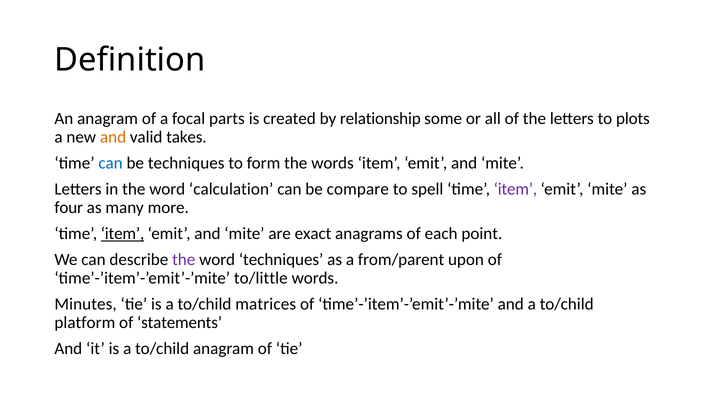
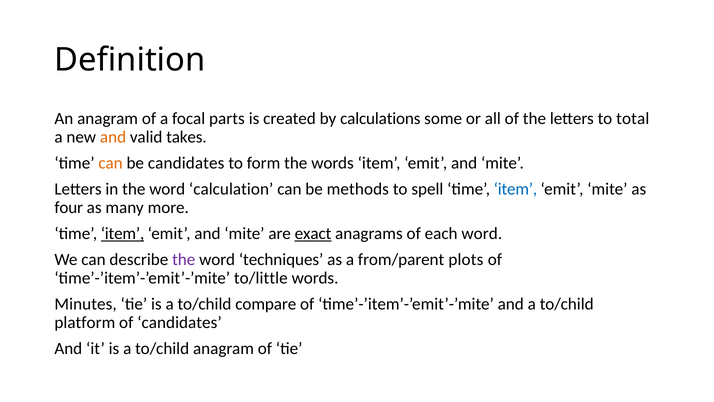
relationship: relationship -> calculations (380, 119)
plots: plots -> total (633, 119)
can colour: blue -> orange (111, 163)
be techniques: techniques -> candidates (186, 163)
compare: compare -> methods (358, 189)
item colour: purple -> blue (515, 189)
exact underline: none -> present (313, 233)
each point: point -> word (482, 233)
upon: upon -> plots (466, 259)
matrices: matrices -> compare (266, 304)
of statements: statements -> candidates (179, 322)
